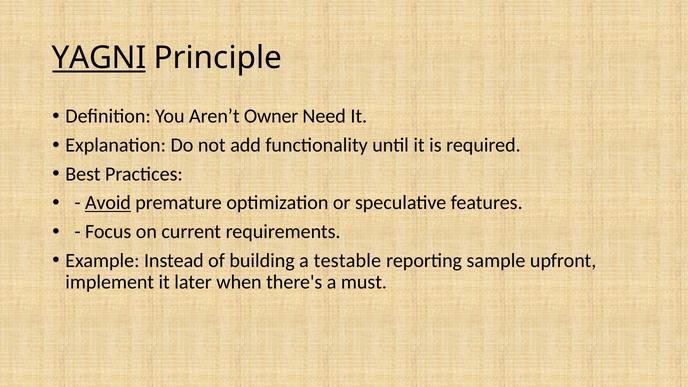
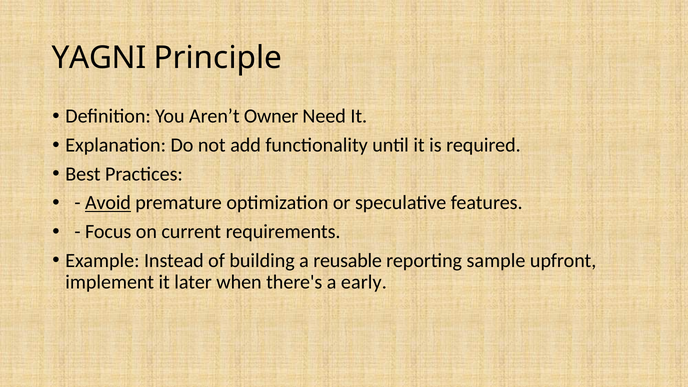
YAGNI underline: present -> none (99, 58)
testable: testable -> reusable (348, 261)
must: must -> early (364, 282)
